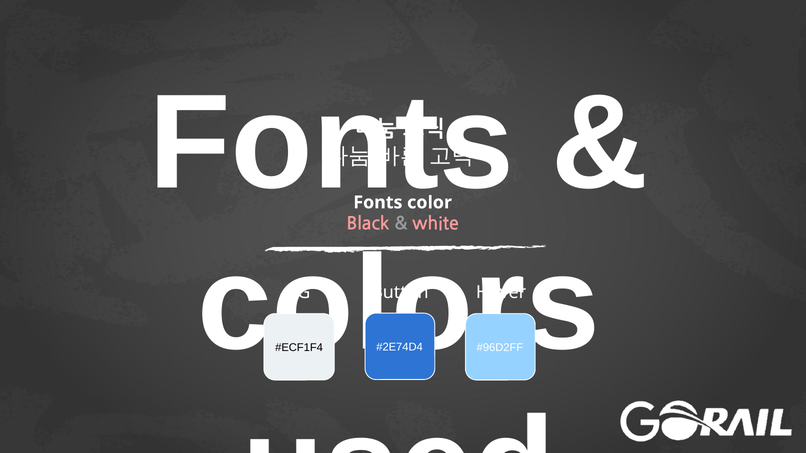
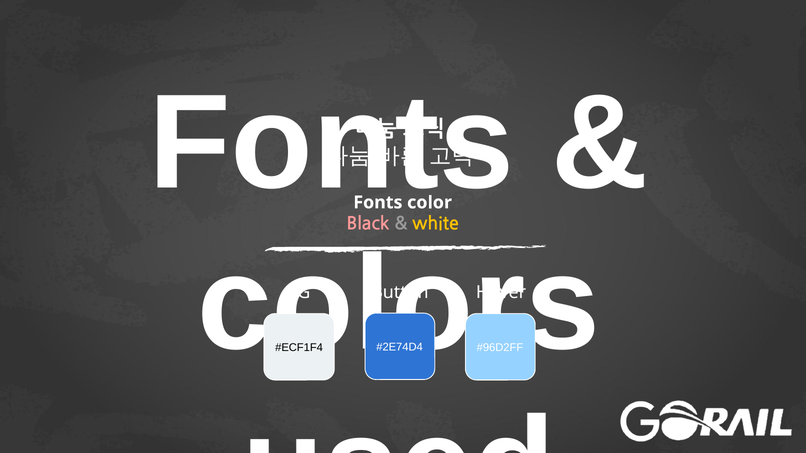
white colour: pink -> yellow (436, 224)
